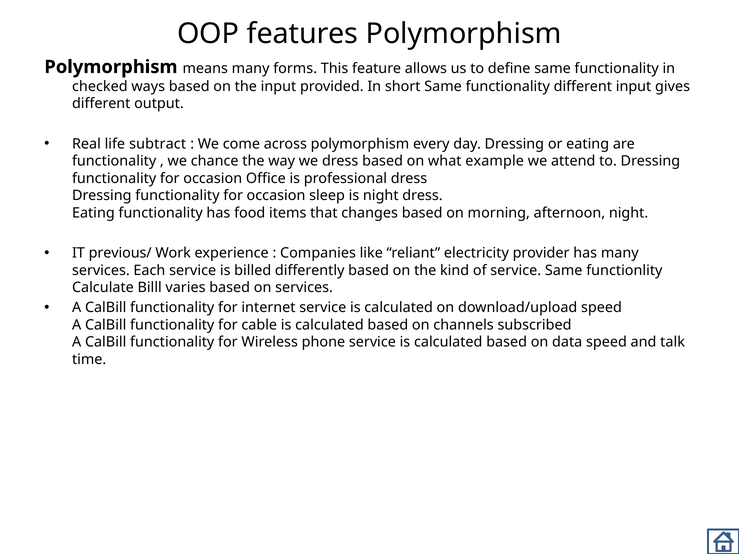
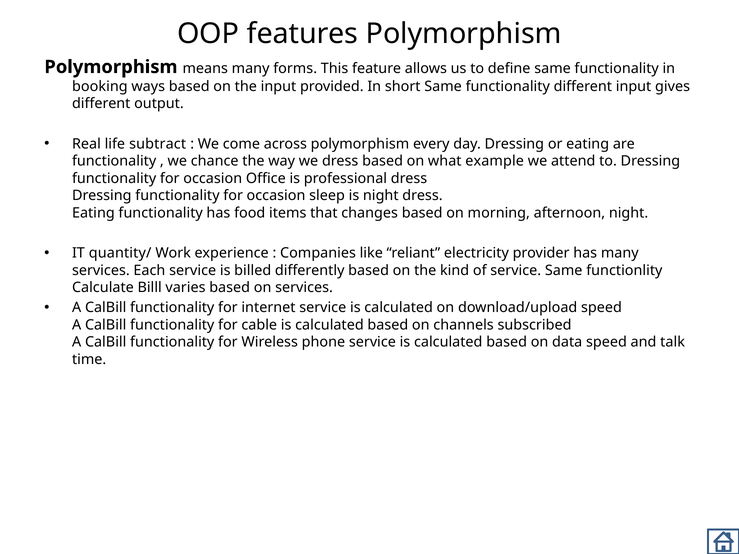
checked: checked -> booking (100, 86)
previous/: previous/ -> quantity/ (120, 253)
